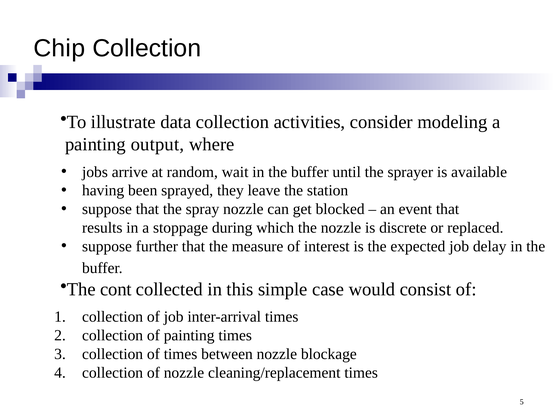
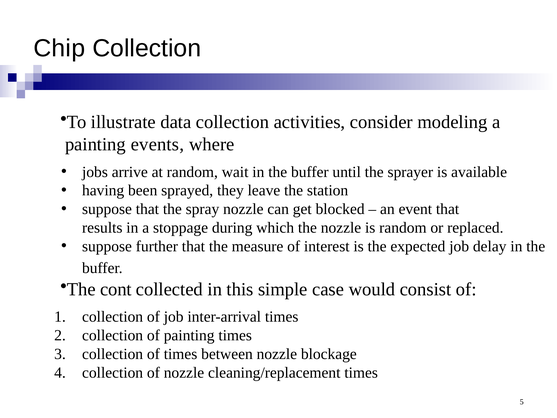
output: output -> events (157, 144)
is discrete: discrete -> random (403, 228)
